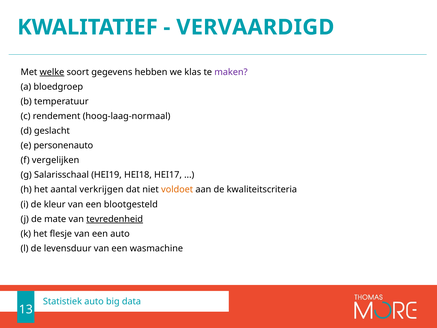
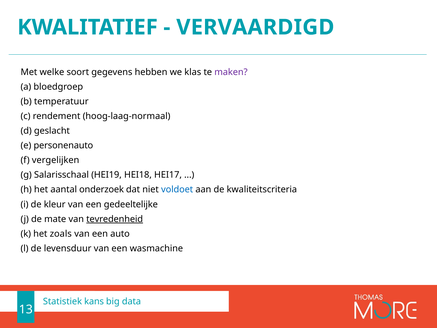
welke underline: present -> none (52, 72)
verkrijgen: verkrijgen -> onderzoek (102, 190)
voldoet colour: orange -> blue (177, 190)
blootgesteld: blootgesteld -> gedeeltelijke (131, 204)
flesje: flesje -> zoals (61, 234)
Statistiek auto: auto -> kans (94, 301)
